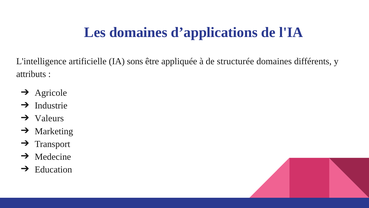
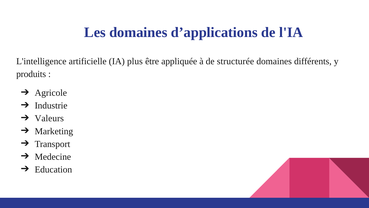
sons: sons -> plus (135, 61)
attributs: attributs -> produits (31, 74)
